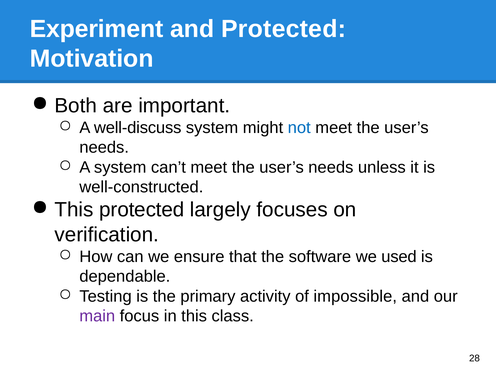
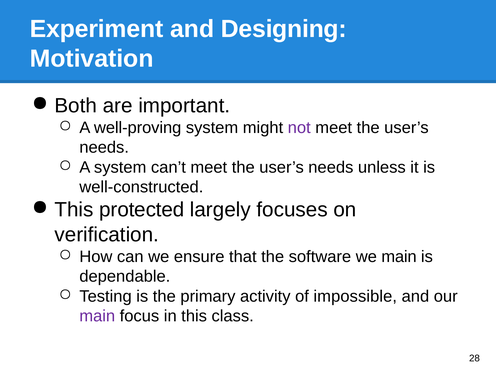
and Protected: Protected -> Designing (284, 29)
well-discuss: well-discuss -> well-proving (138, 128)
not colour: blue -> purple (299, 128)
we used: used -> main (399, 257)
